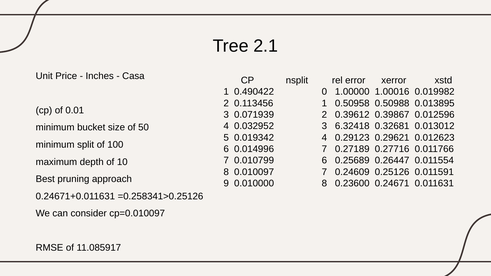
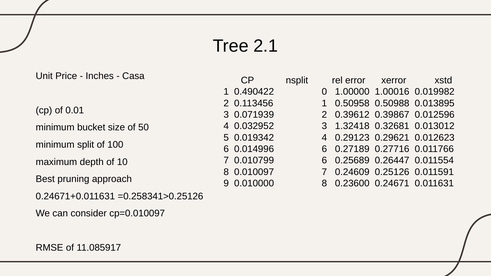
6.32418: 6.32418 -> 1.32418 (352, 126)
0.014996 7: 7 -> 6 (324, 149)
